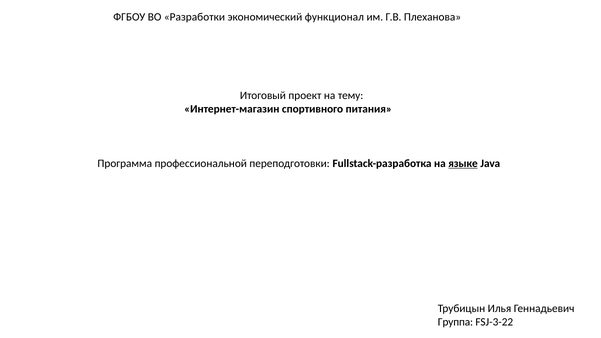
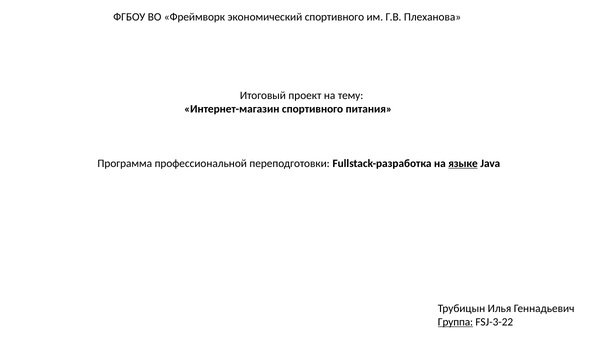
Разработки: Разработки -> Фреймворк (194, 17)
экономический функционал: функционал -> спортивного (334, 17)
Группа underline: none -> present (455, 322)
